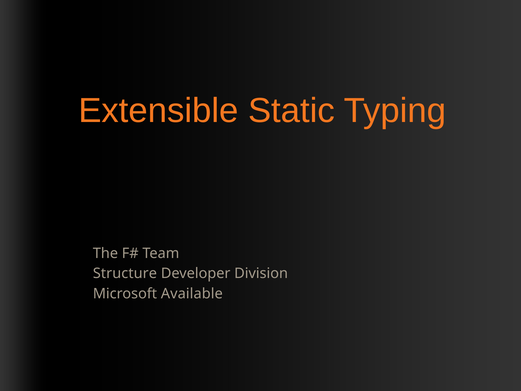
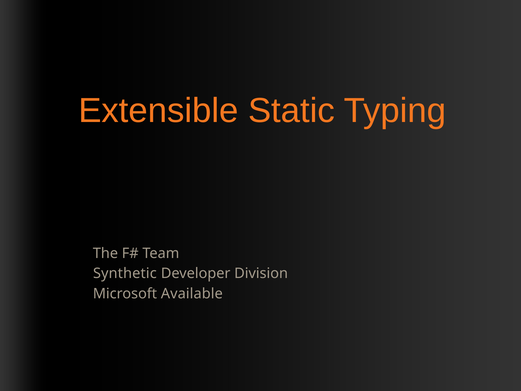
Structure: Structure -> Synthetic (125, 273)
